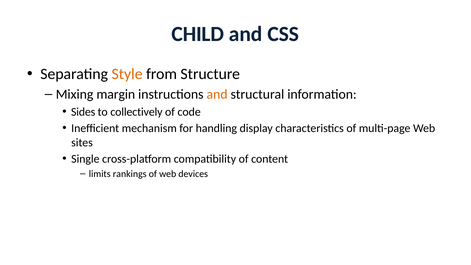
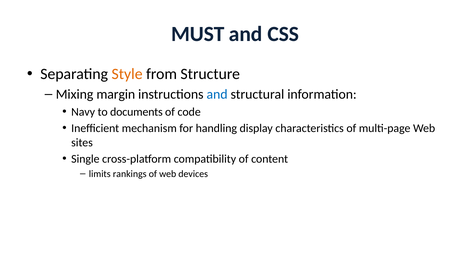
CHILD: CHILD -> MUST (198, 34)
and colour: orange -> blue (217, 94)
Sides: Sides -> Navy (83, 112)
collectively: collectively -> documents (136, 112)
